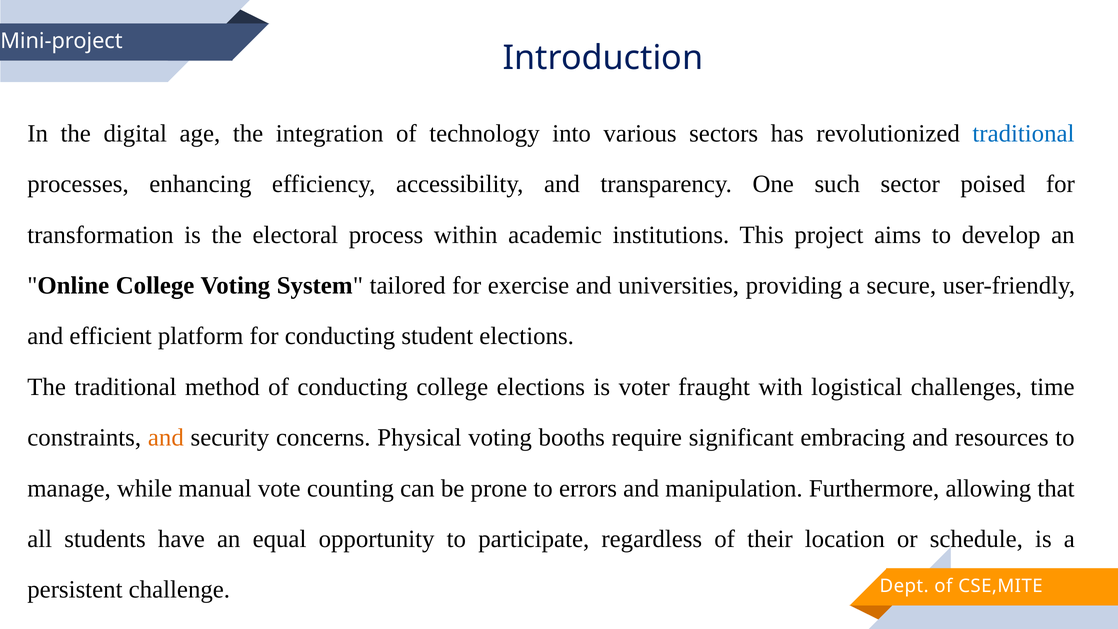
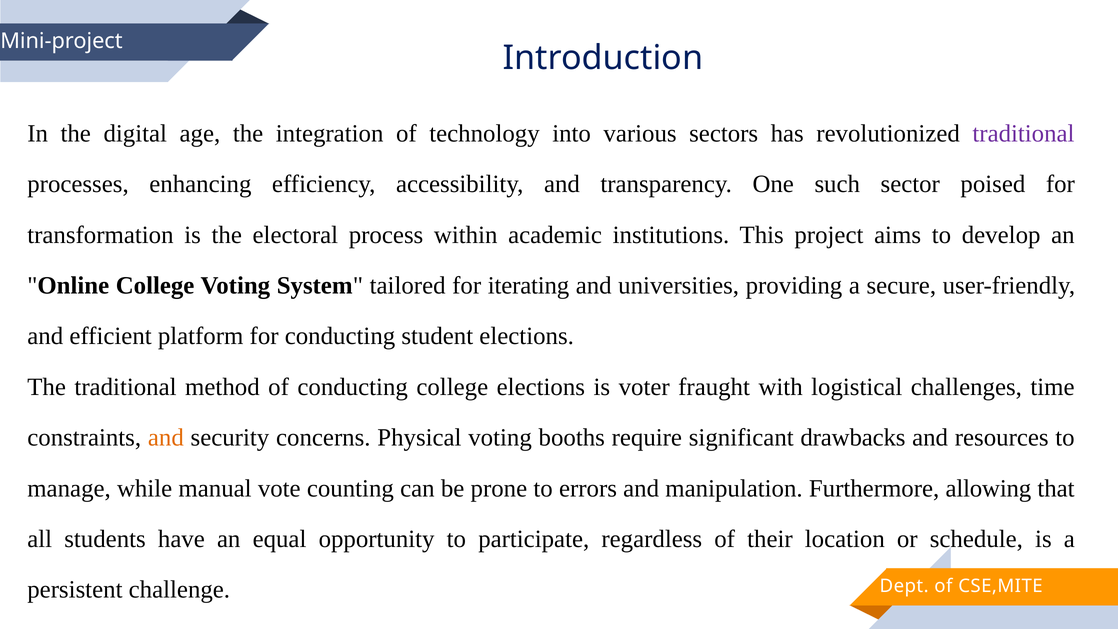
traditional colour: blue -> purple (1023, 133)
exercise: exercise -> iterating (529, 285)
embracing: embracing -> drawbacks (853, 438)
